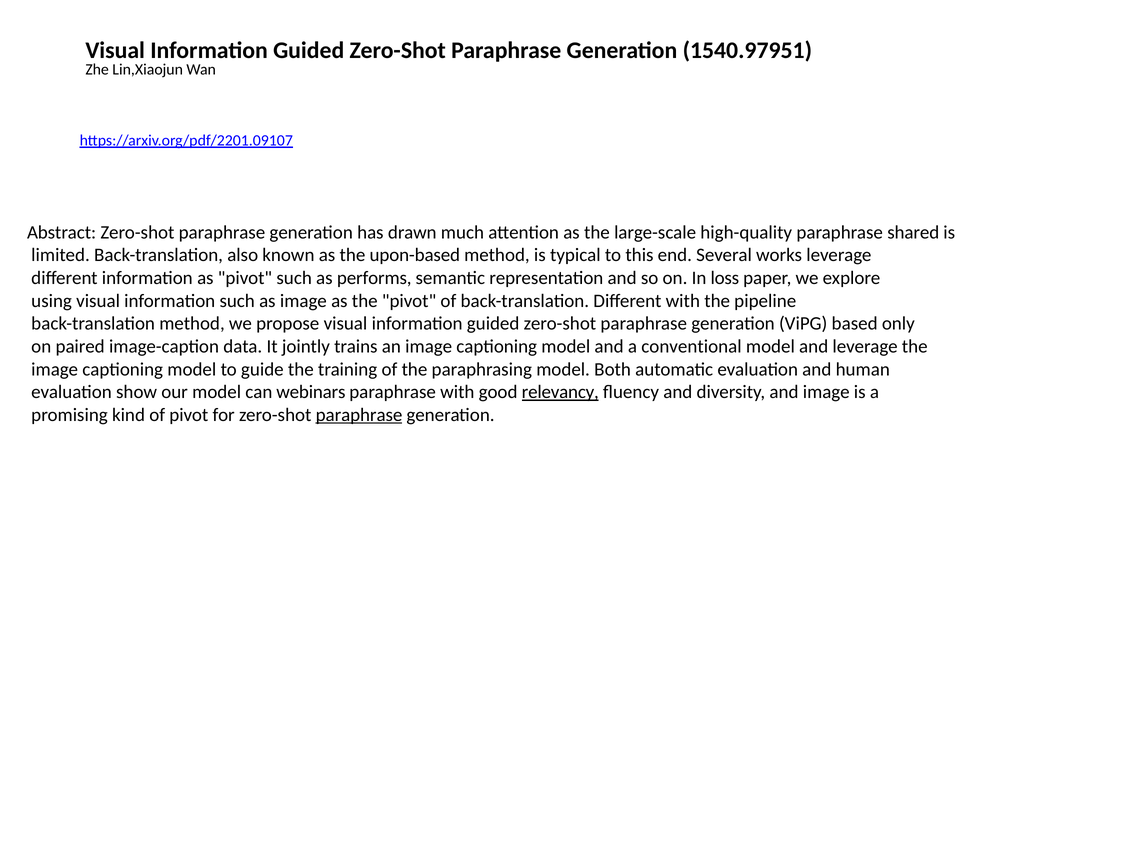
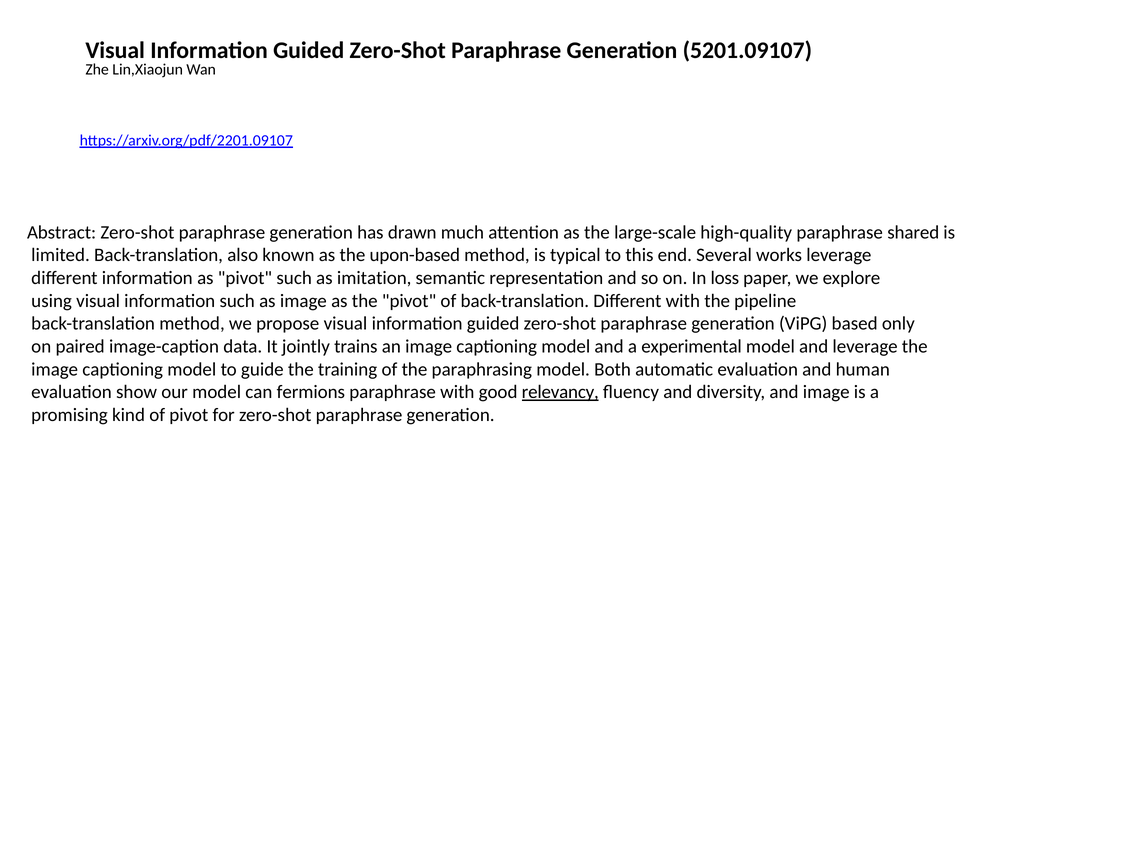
1540.97951: 1540.97951 -> 5201.09107 (747, 50)
performs: performs -> imitation (374, 278)
conventional: conventional -> experimental (692, 346)
webinars: webinars -> fermions (311, 392)
paraphrase underline: present -> none (359, 415)
